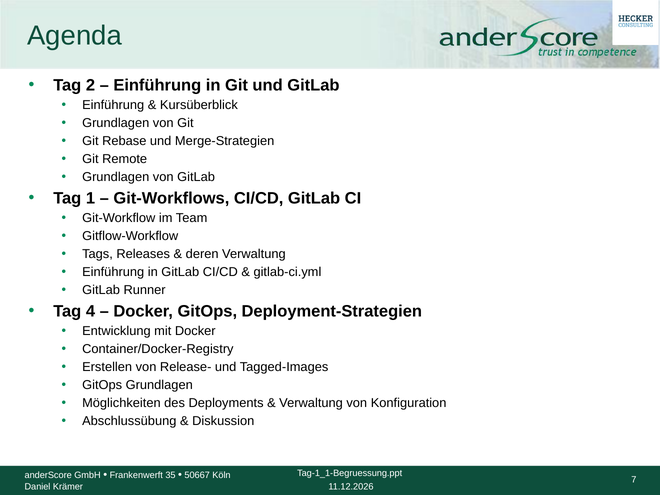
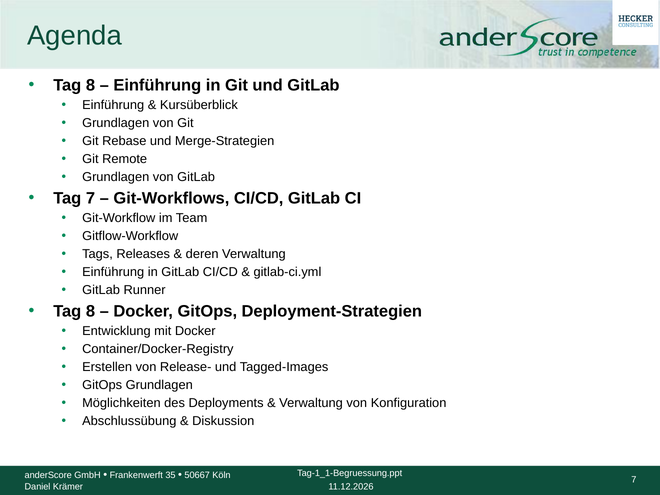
2: 2 -> 8 (91, 85)
Tag 1: 1 -> 7 (91, 198)
4: 4 -> 8 (91, 311)
